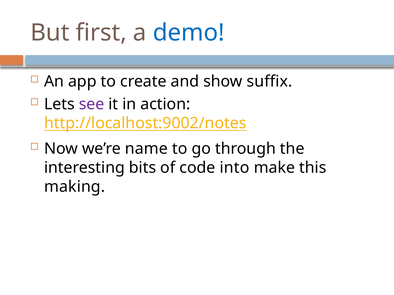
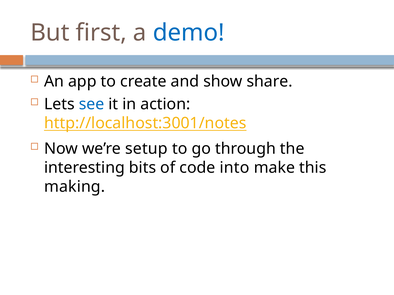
suffix: suffix -> share (270, 82)
see colour: purple -> blue (92, 104)
http://localhost:9002/notes: http://localhost:9002/notes -> http://localhost:3001/notes (145, 123)
name: name -> setup (146, 149)
